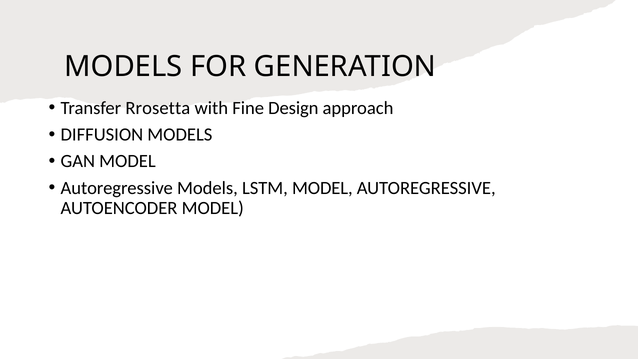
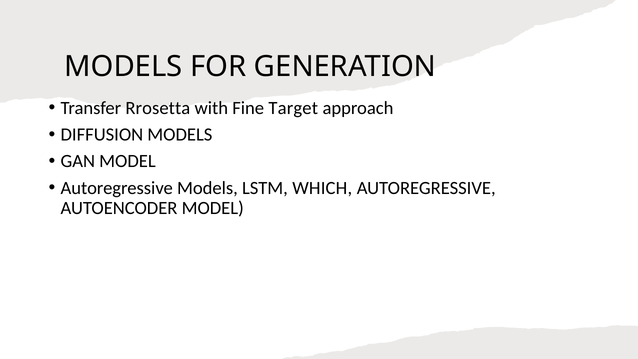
Design: Design -> Target (293, 108)
LSTM MODEL: MODEL -> WHICH (322, 188)
